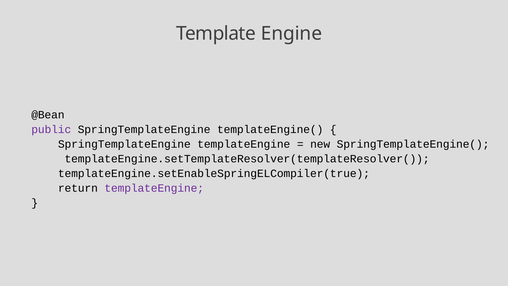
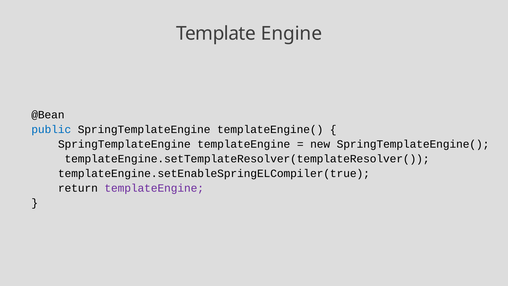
public colour: purple -> blue (51, 129)
